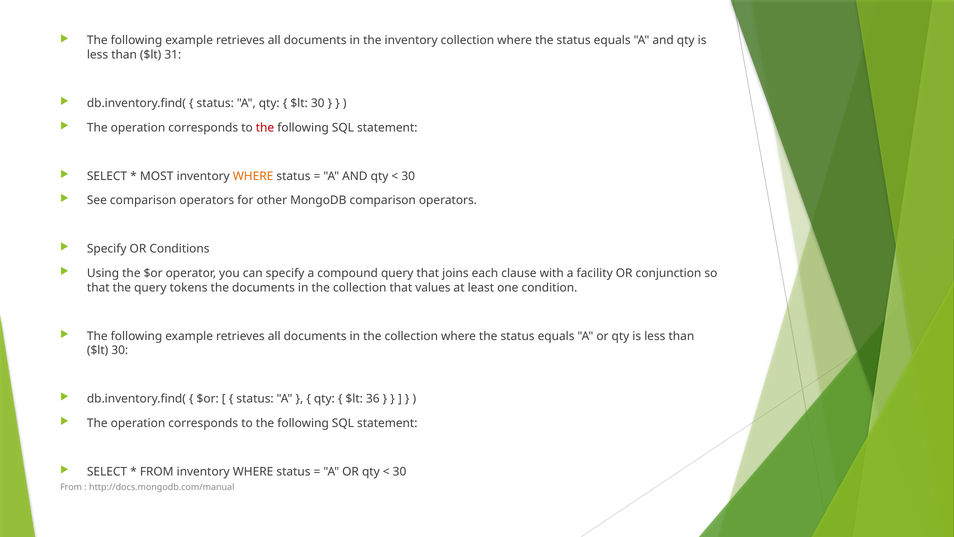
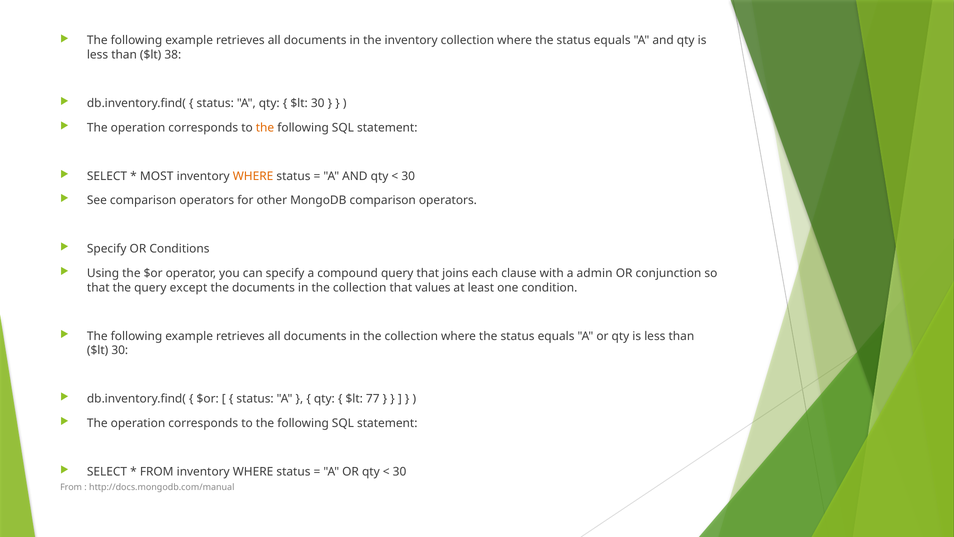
31: 31 -> 38 (173, 55)
the colour: red -> orange (265, 128)
facility: facility -> admin (595, 273)
tokens: tokens -> except (189, 287)
36: 36 -> 77 (373, 399)
